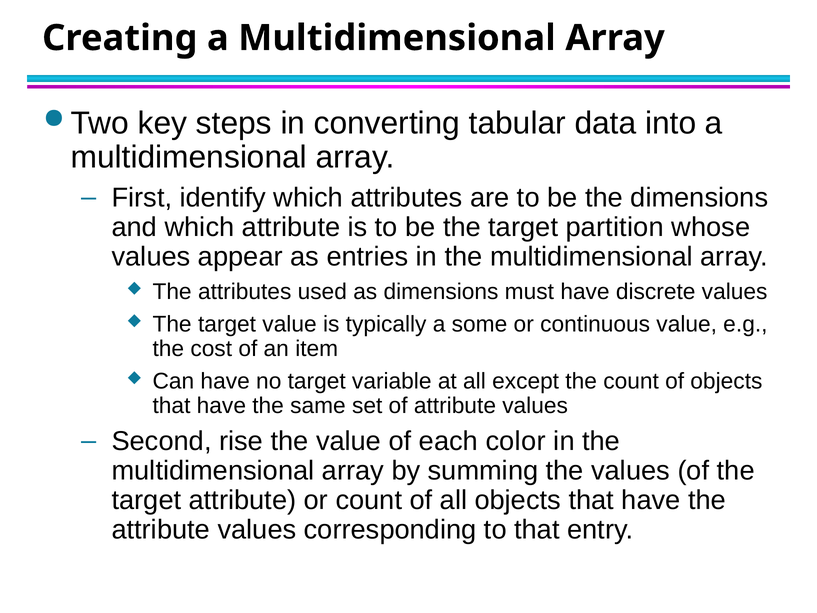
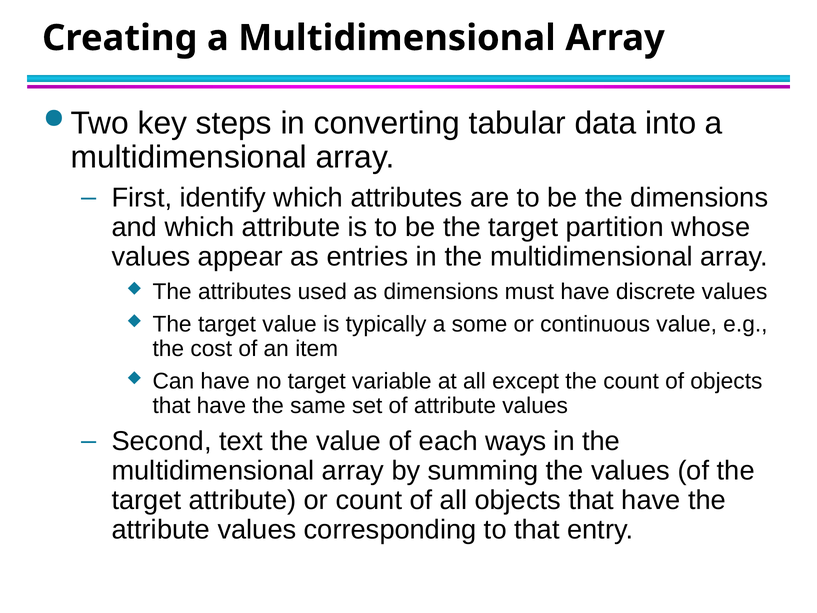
rise: rise -> text (241, 441)
color: color -> ways (516, 441)
